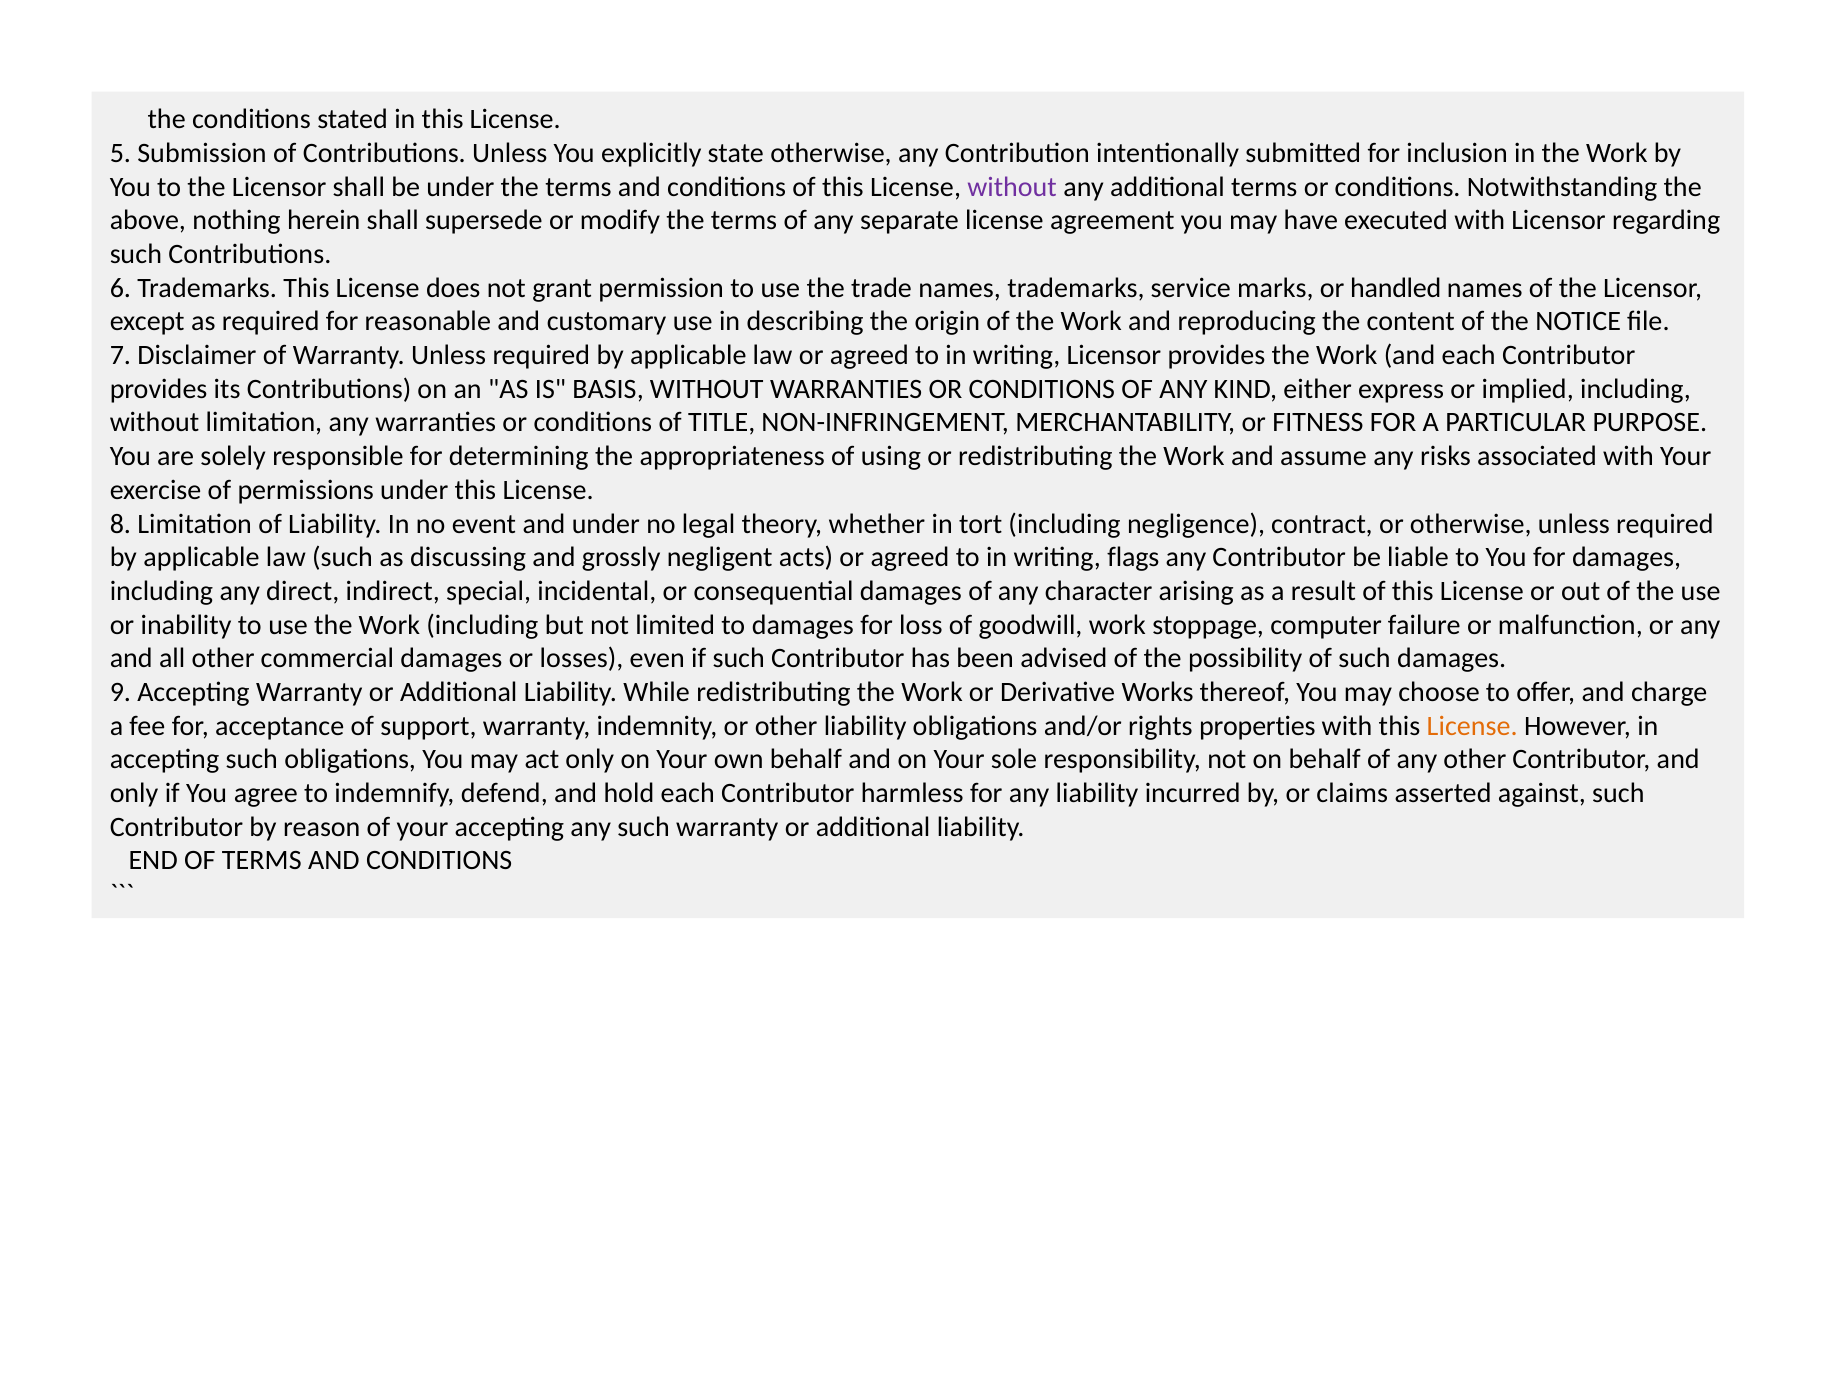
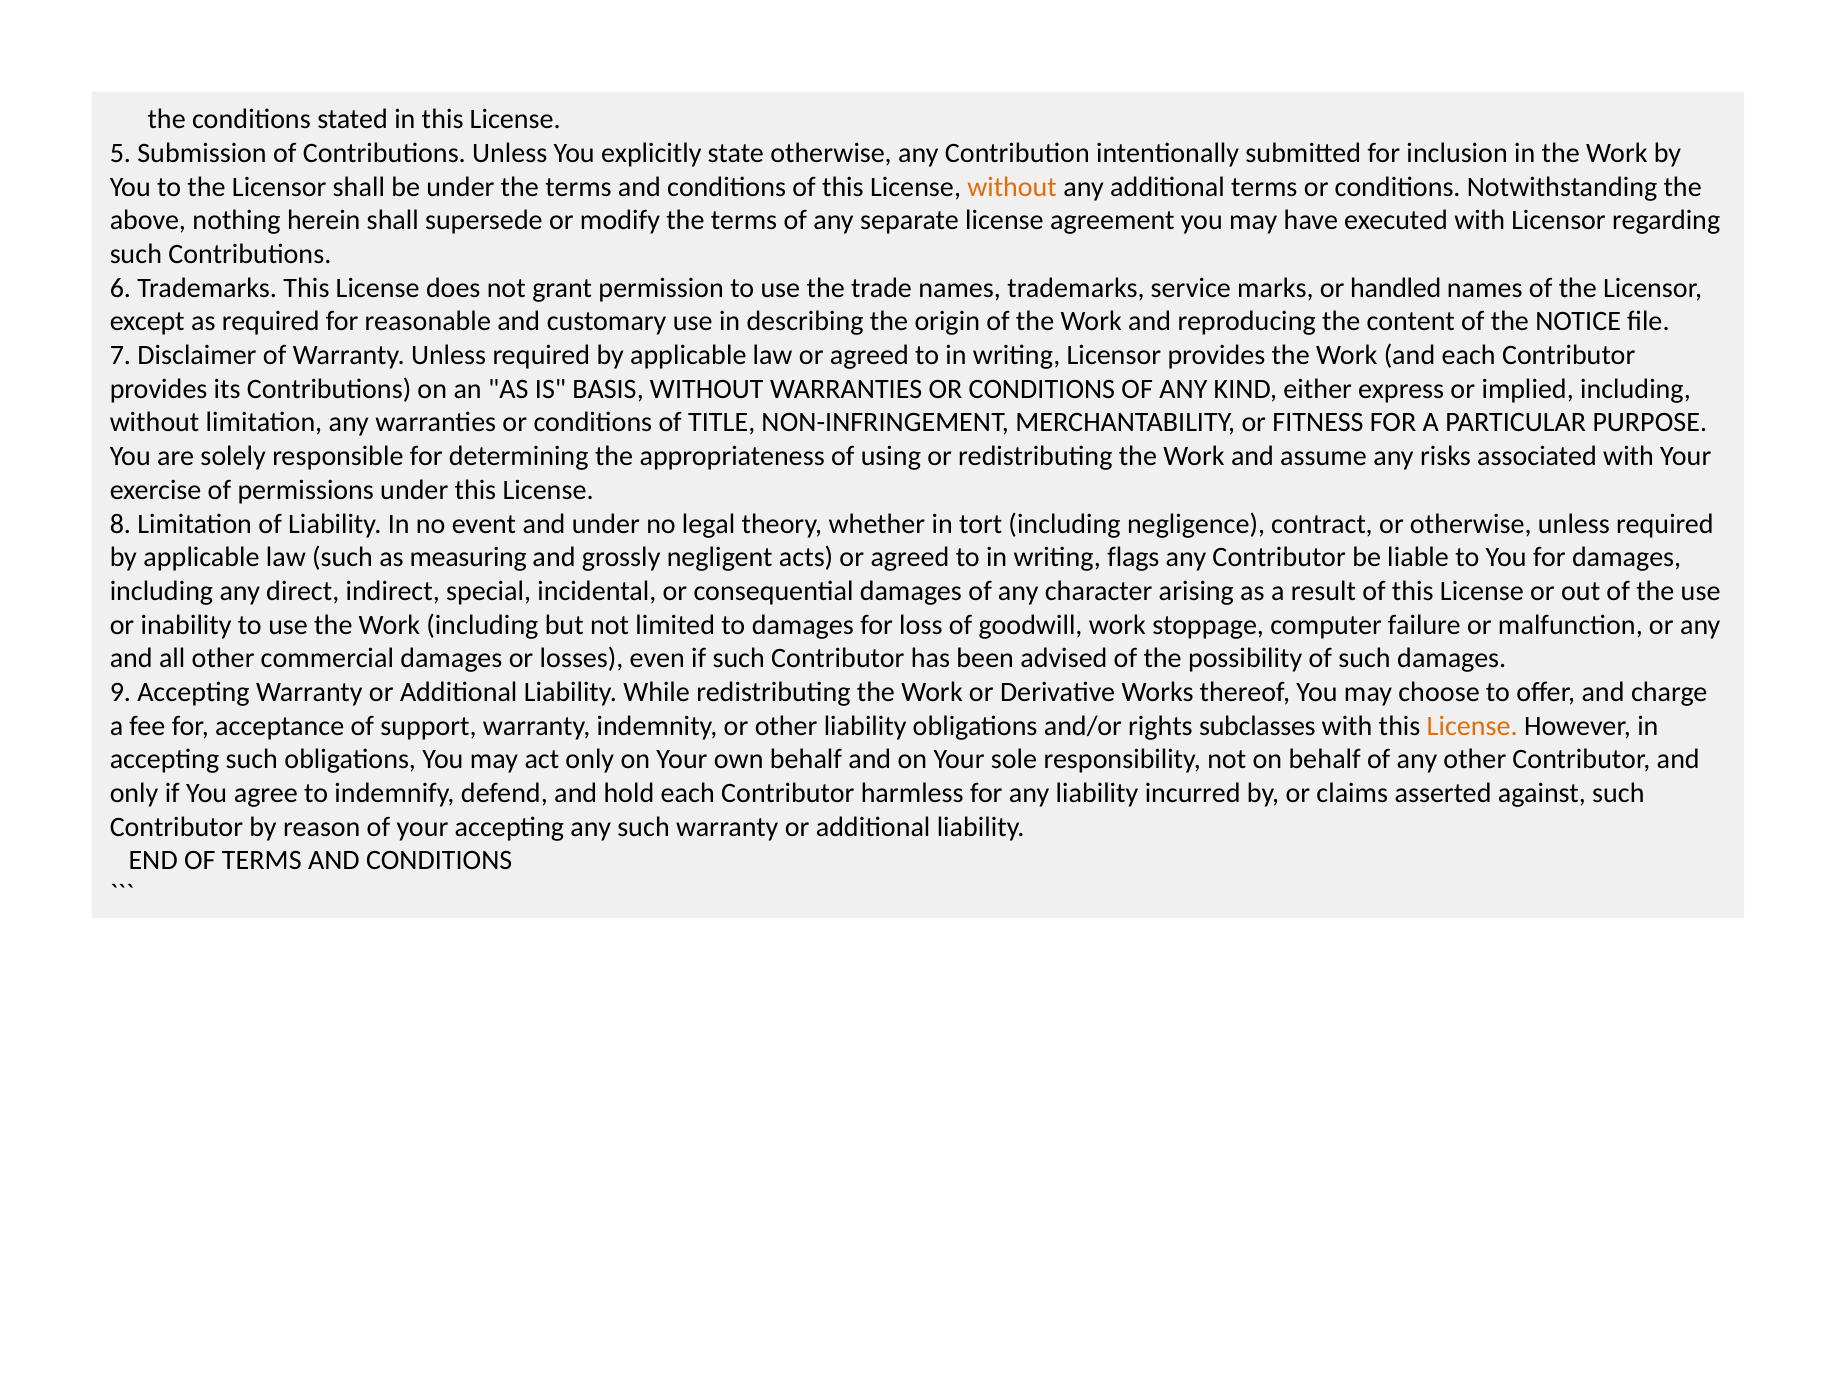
without colour: purple -> orange (1012, 187)
discussing: discussing -> measuring (468, 557)
properties: properties -> subclasses (1257, 726)
